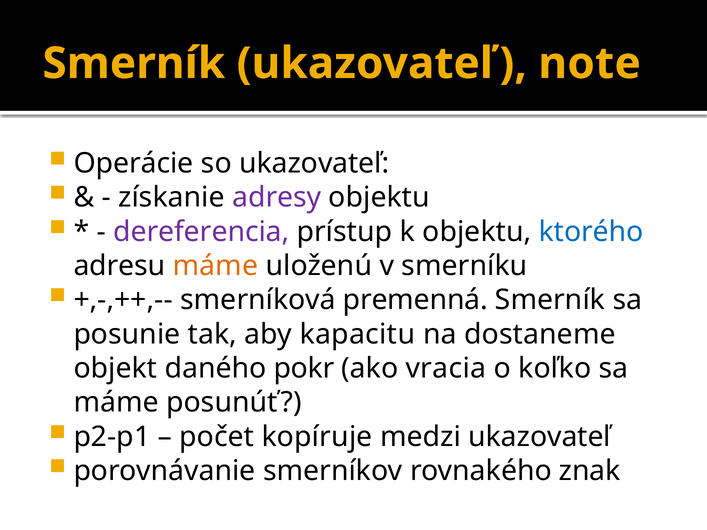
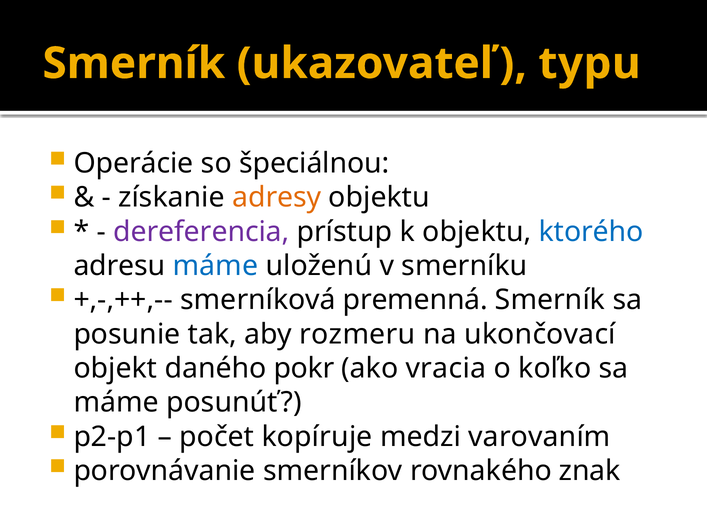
note: note -> typu (589, 64)
so ukazovateľ: ukazovateľ -> špeciálnou (314, 163)
adresy colour: purple -> orange (277, 198)
máme colour: orange -> blue (215, 266)
kapacitu: kapacitu -> rozmeru (357, 334)
dostaneme: dostaneme -> ukončovací (540, 334)
medzi ukazovateľ: ukazovateľ -> varovaním (539, 437)
